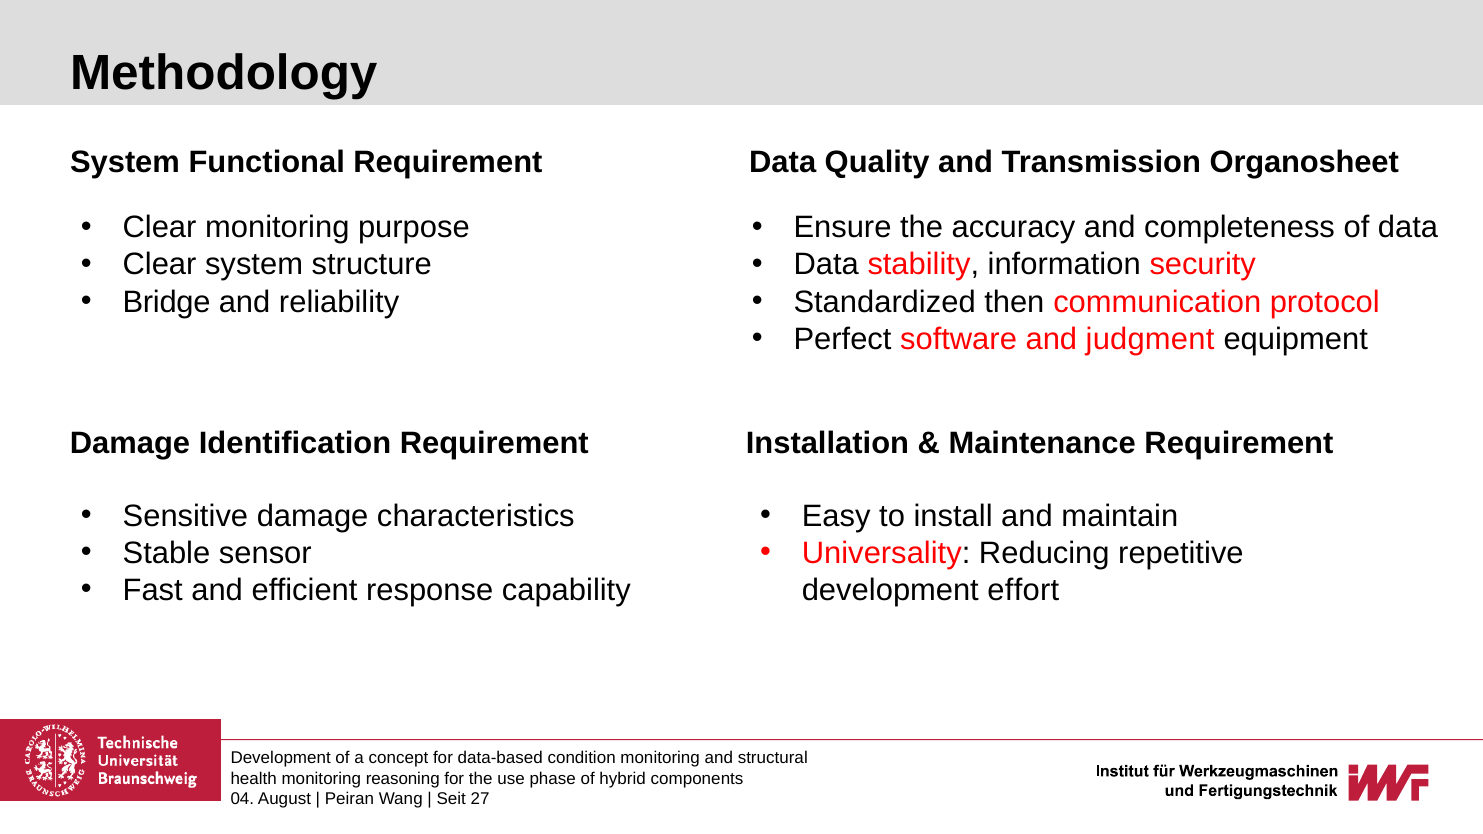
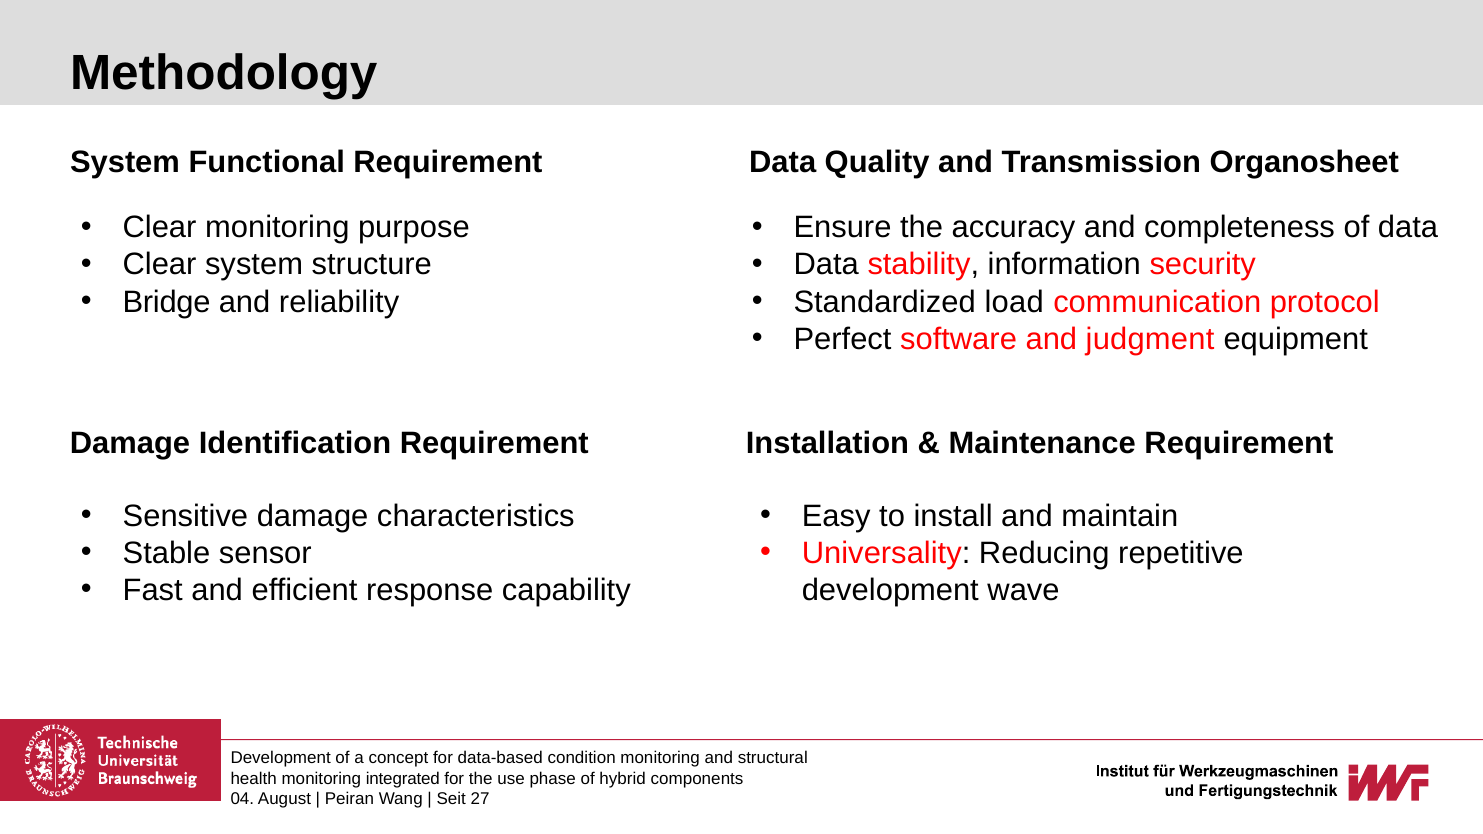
then: then -> load (1014, 302)
effort: effort -> wave (1024, 590)
reasoning: reasoning -> integrated (403, 779)
